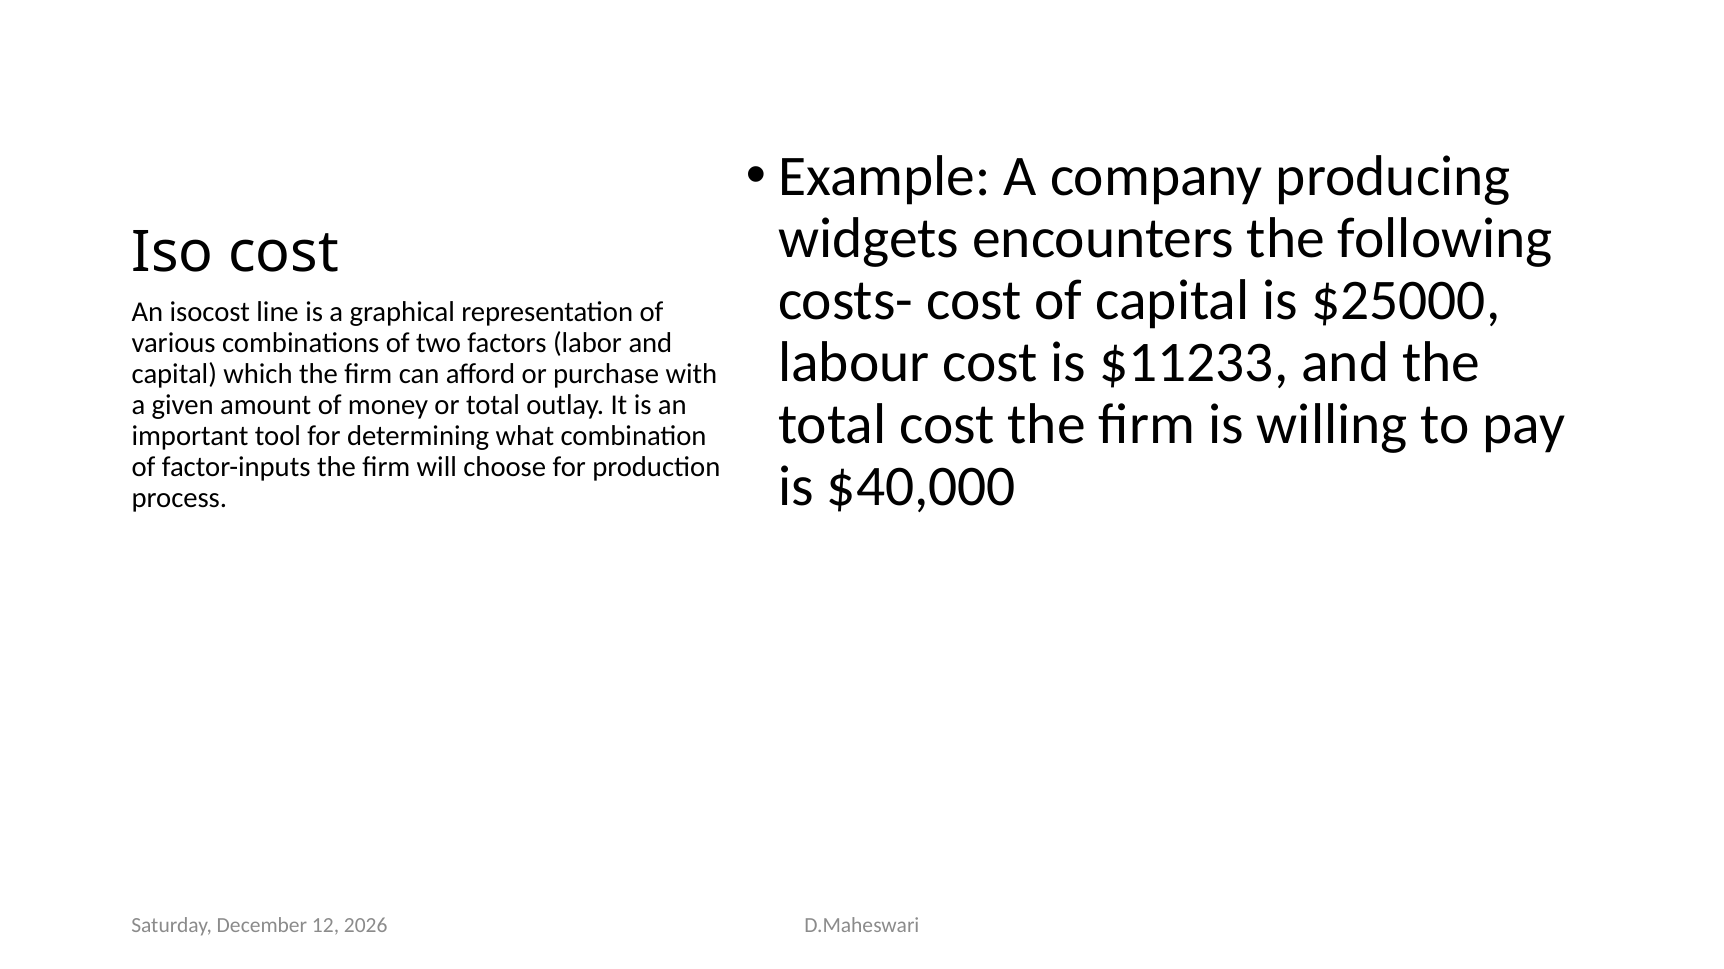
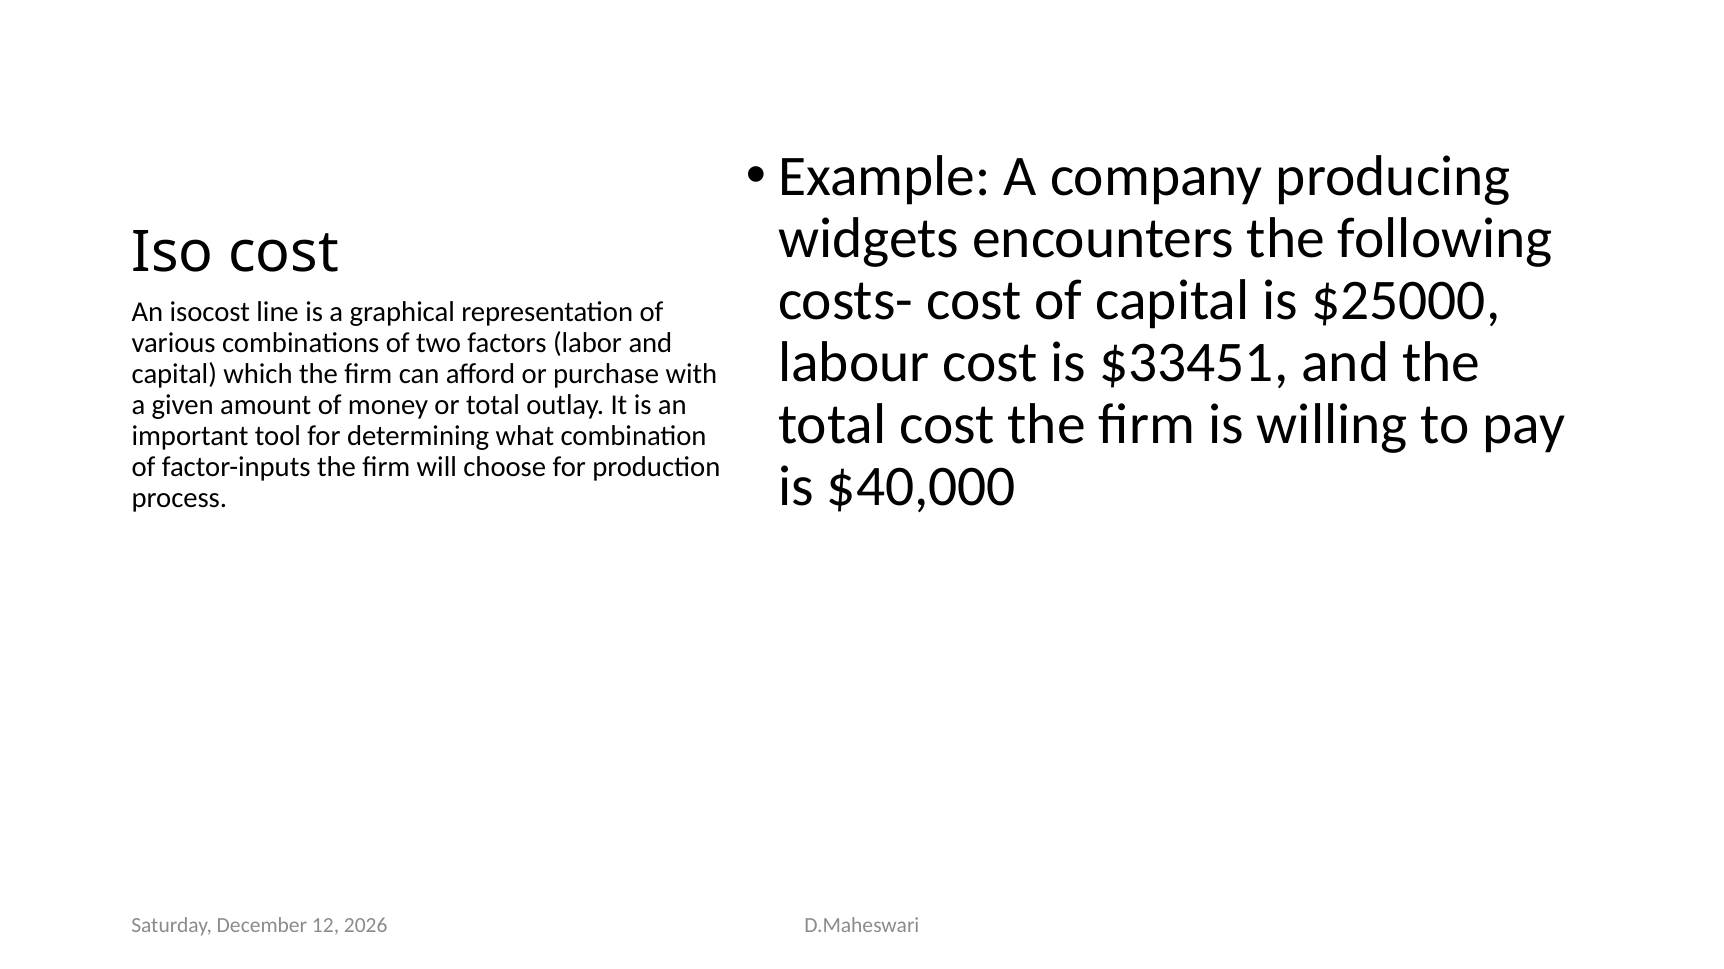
$11233: $11233 -> $33451 (1194, 363)
